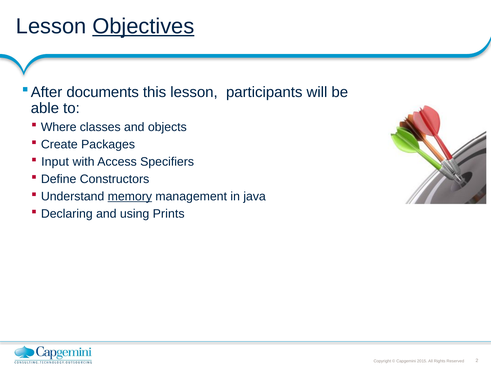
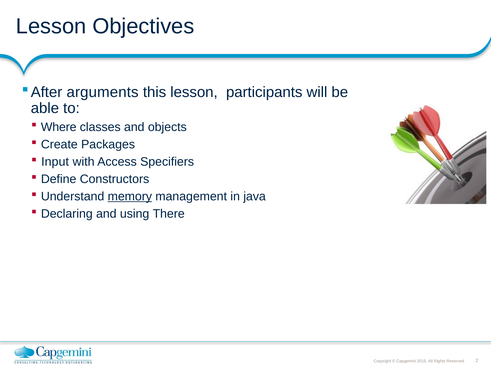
Objectives underline: present -> none (143, 26)
documents: documents -> arguments (103, 92)
Prints: Prints -> There (169, 214)
